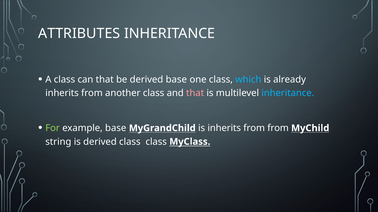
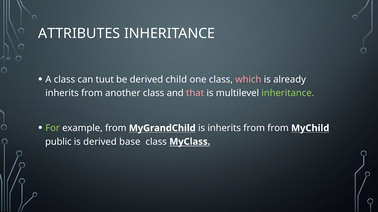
can that: that -> tuut (105, 80)
derived base: base -> child (176, 80)
which colour: light blue -> pink (248, 80)
inheritance colour: light blue -> light green (288, 93)
example base: base -> from (116, 128)
string: string -> public (58, 142)
derived class: class -> base (130, 142)
